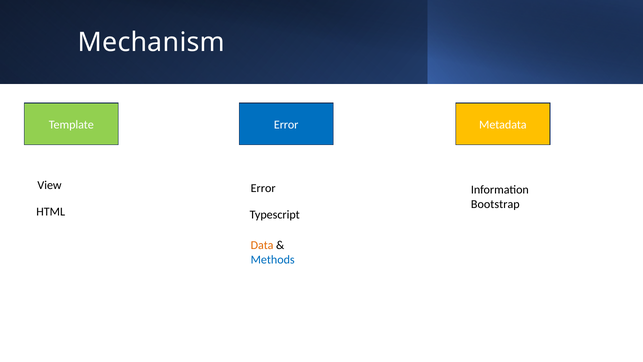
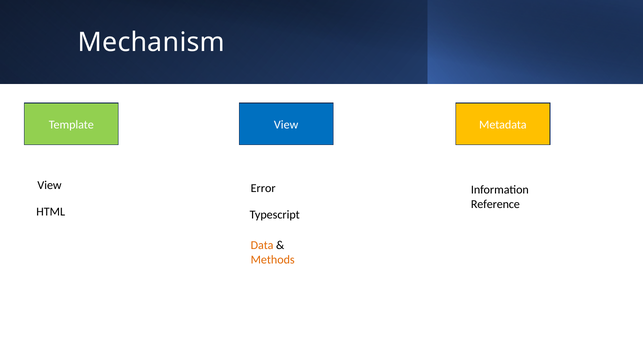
Template Error: Error -> View (286, 125)
Bootstrap: Bootstrap -> Reference (495, 204)
Methods colour: blue -> orange (273, 260)
